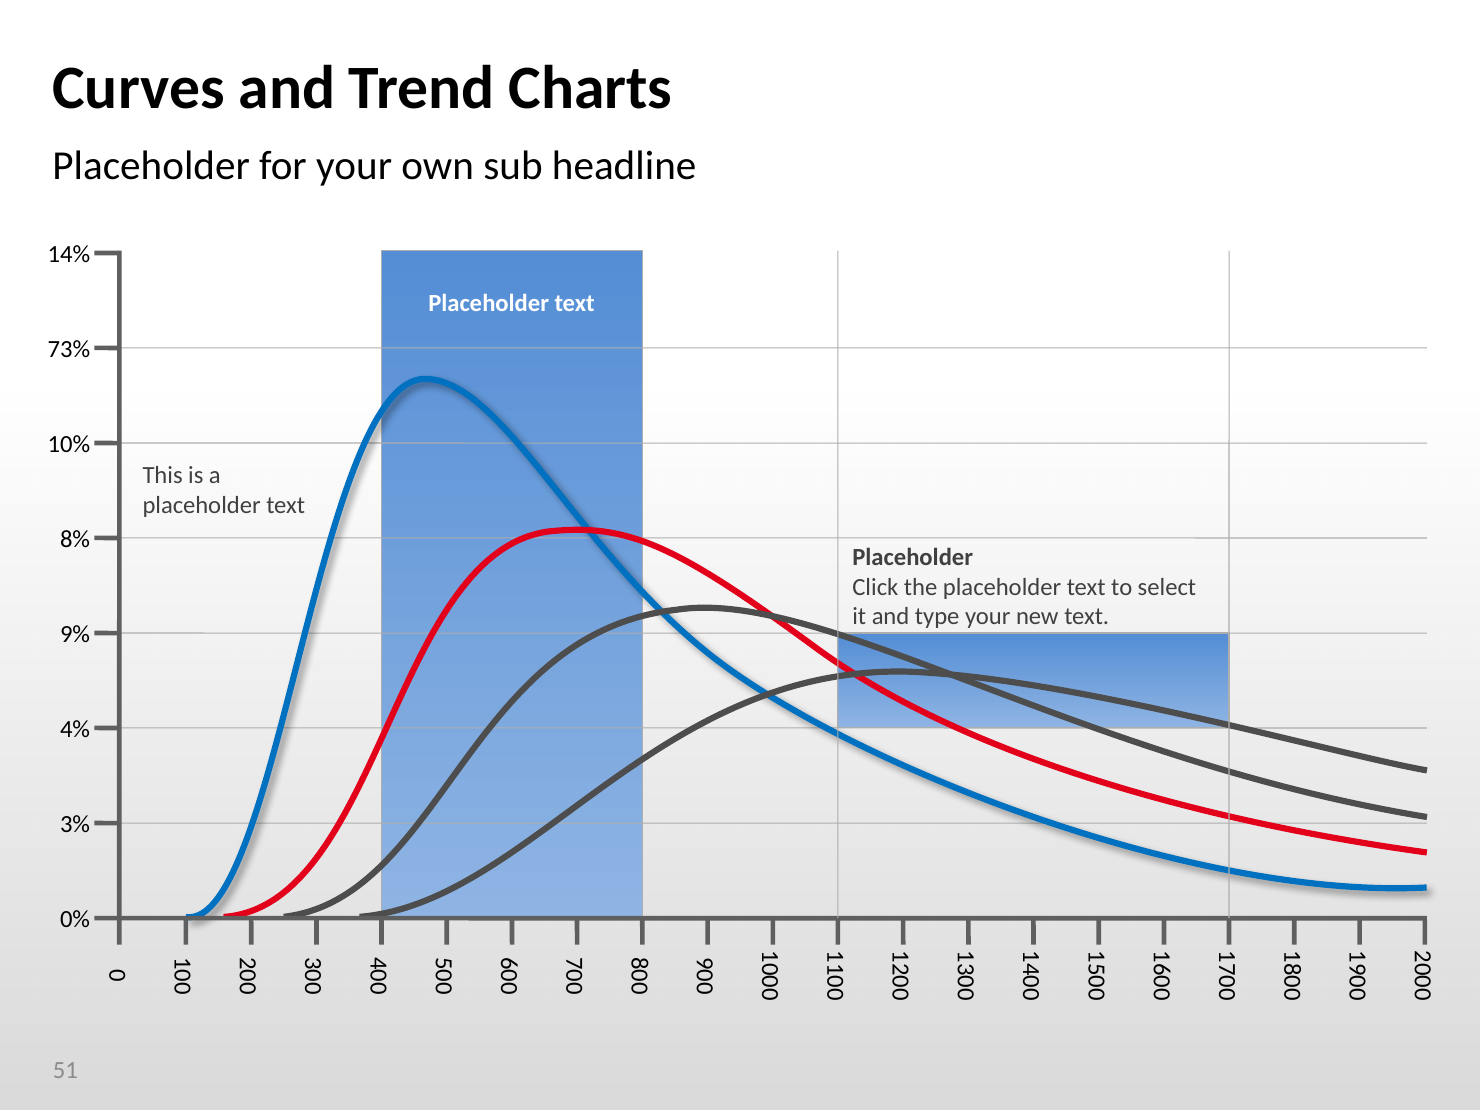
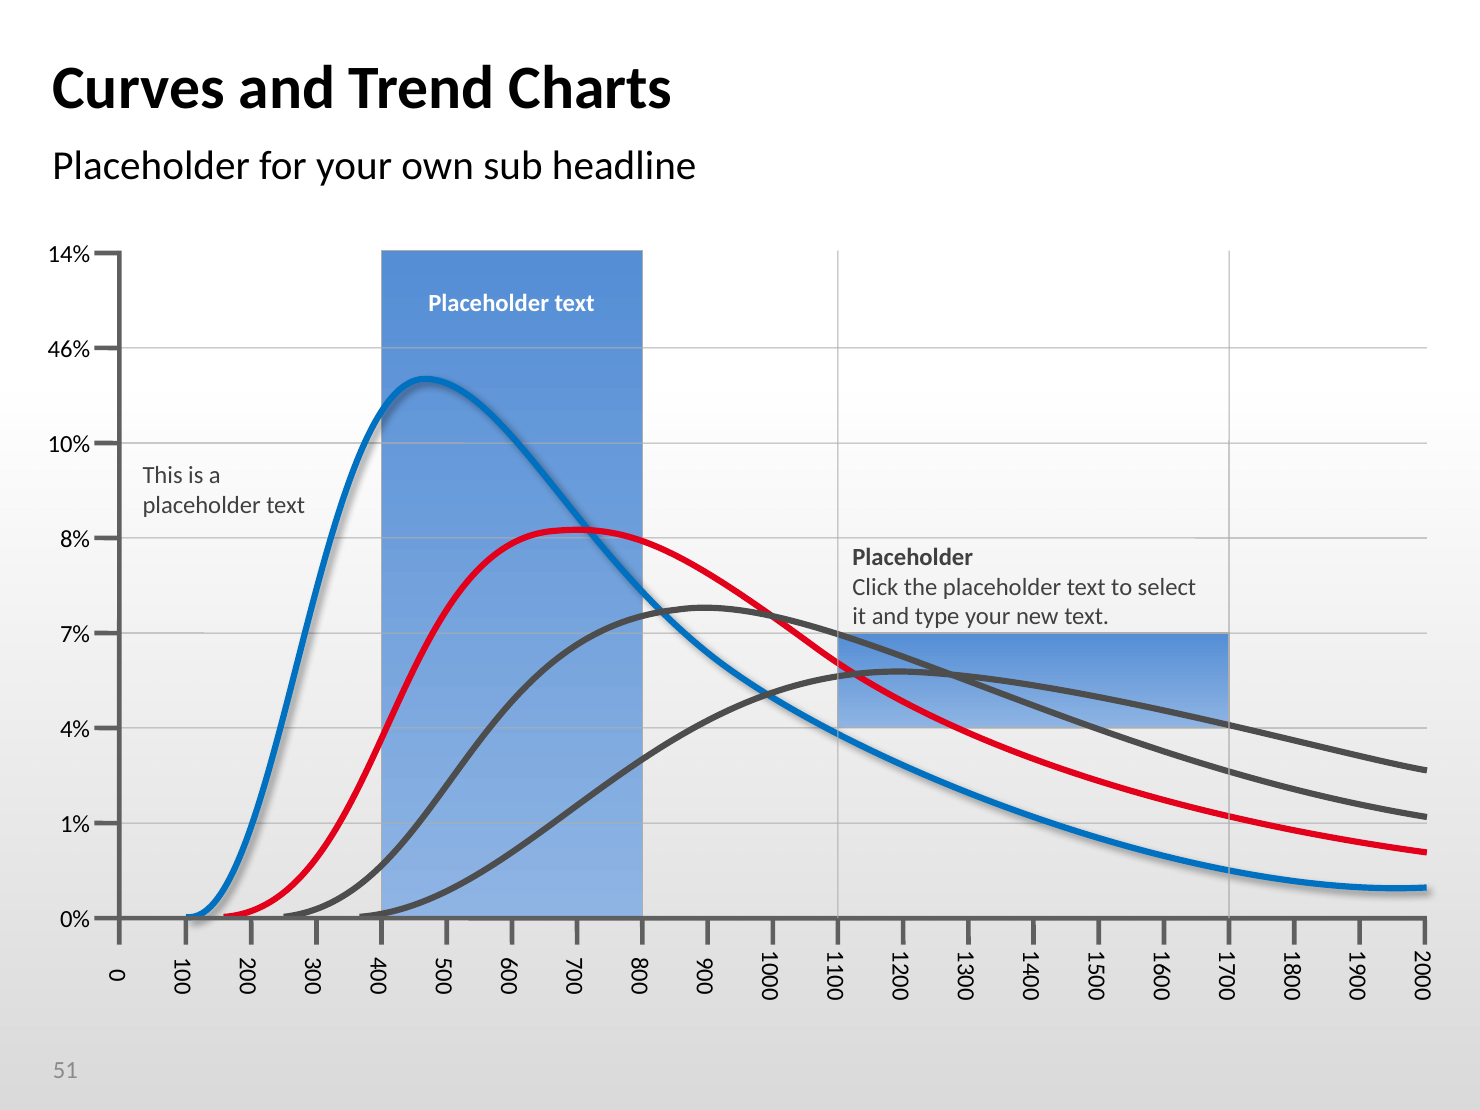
73%: 73% -> 46% (69, 349)
9%: 9% -> 7% (75, 635)
3%: 3% -> 1% (75, 825)
